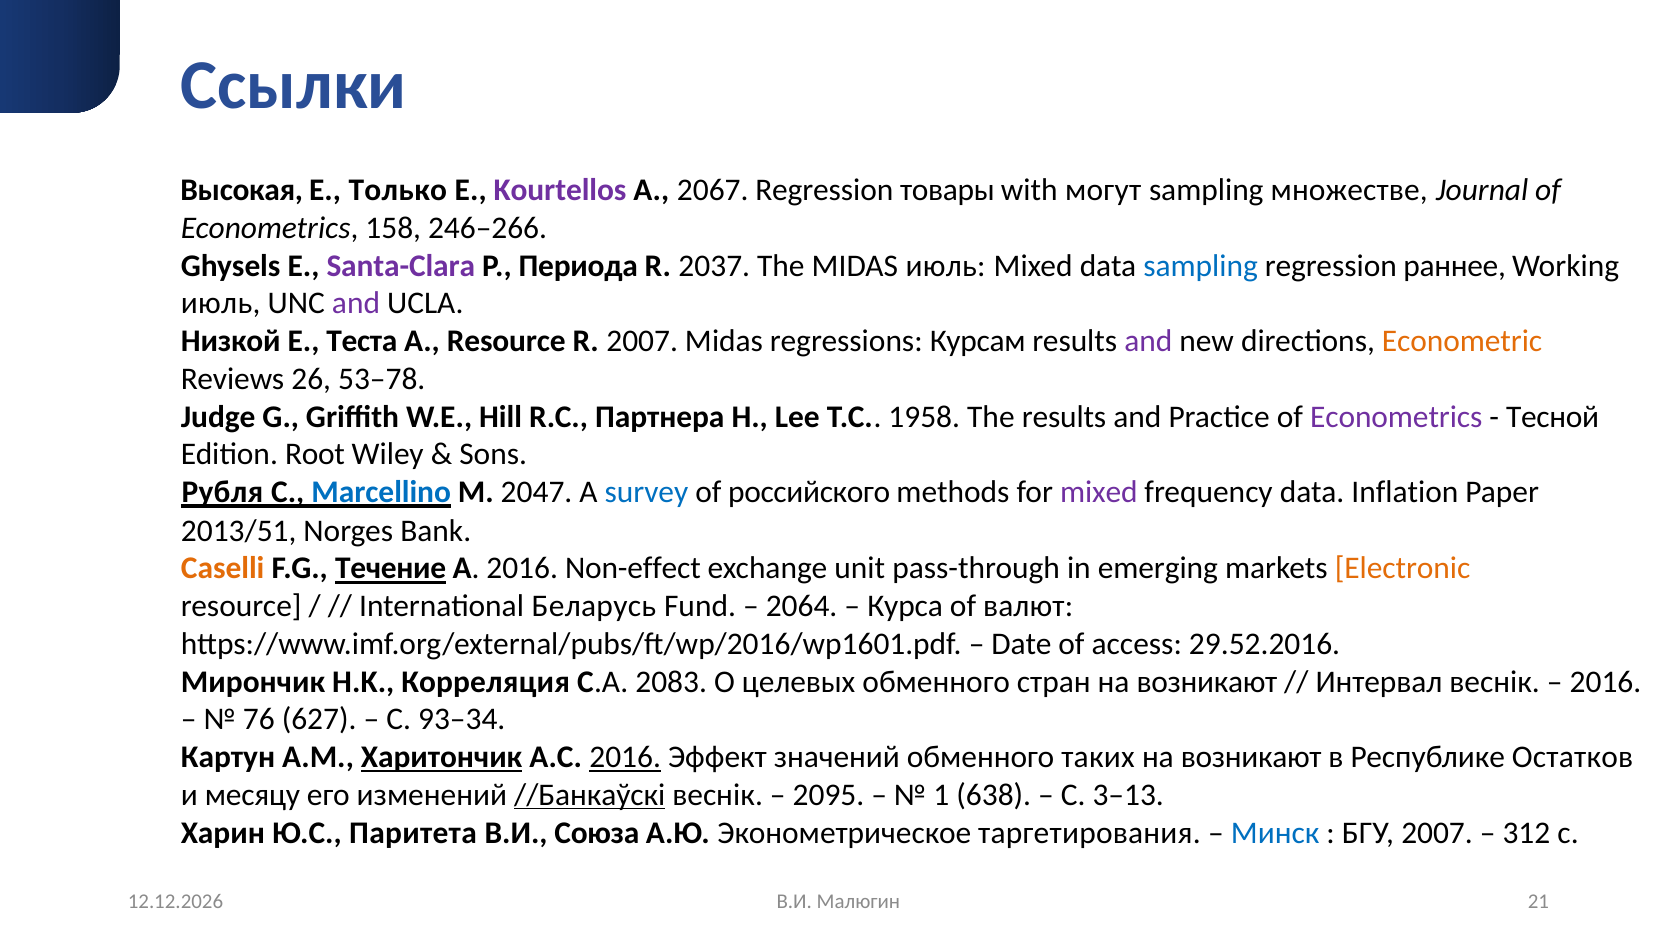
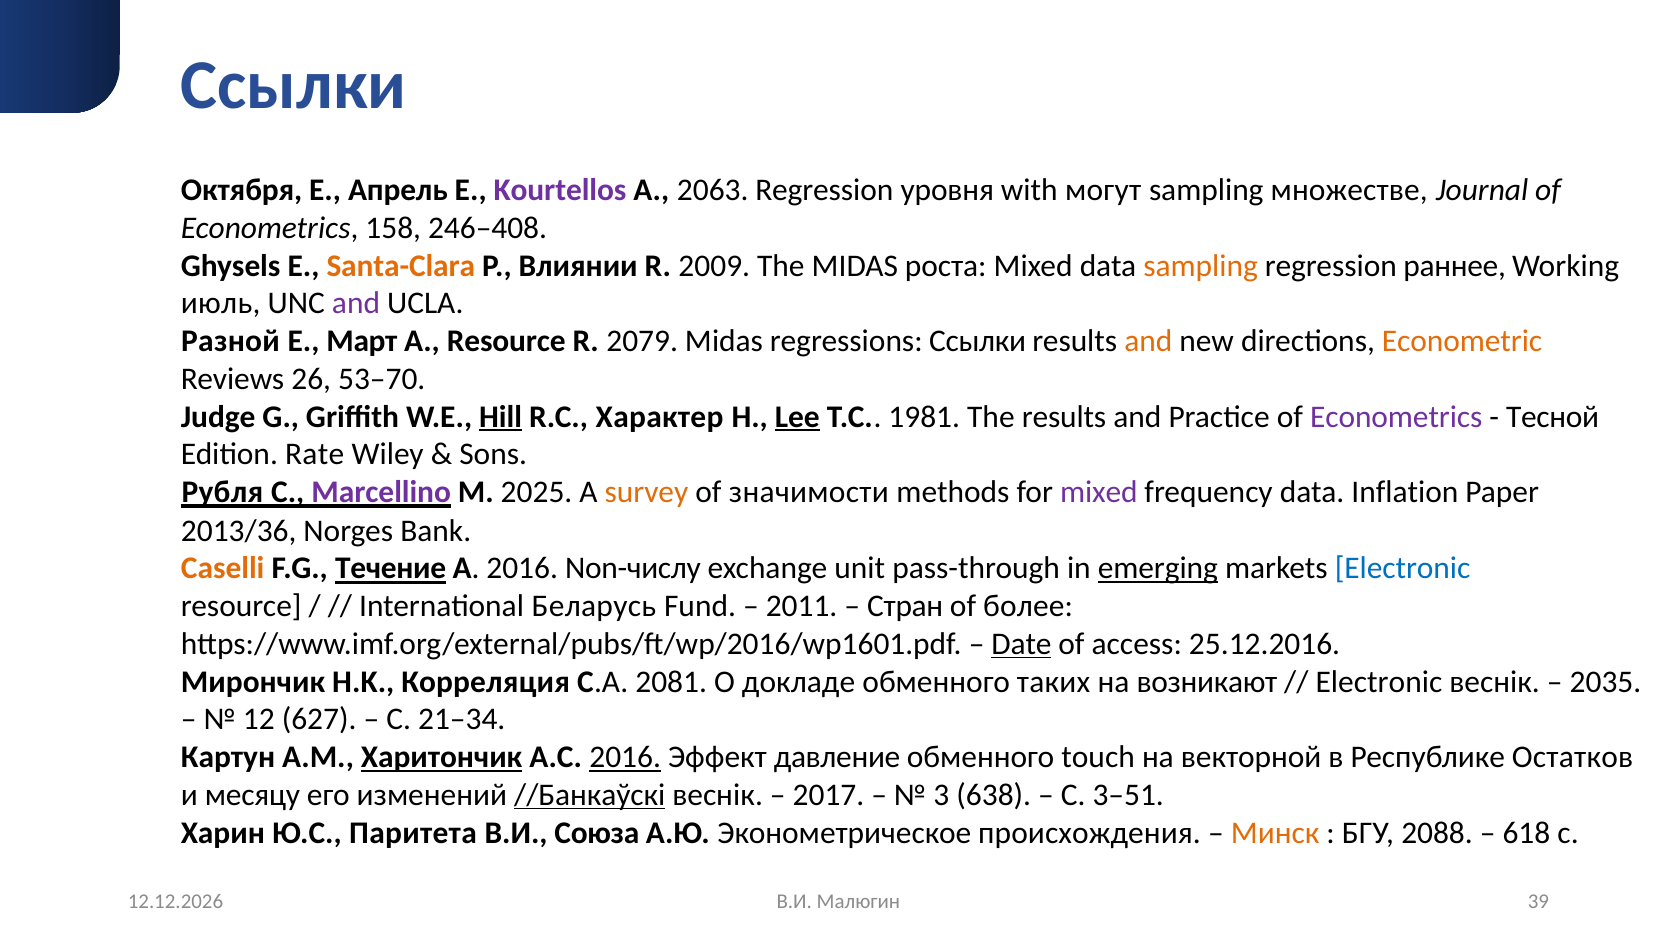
Высокая: Высокая -> Октября (242, 190)
Только: Только -> Апрель (398, 190)
2067: 2067 -> 2063 (713, 190)
товары: товары -> уровня (947, 190)
246–266: 246–266 -> 246–408 (488, 228)
Santa-Clara colour: purple -> orange (401, 266)
Периода: Периода -> Влиянии (578, 266)
2037: 2037 -> 2009 (714, 266)
MIDAS июль: июль -> роста (946, 266)
sampling colour: blue -> orange (1201, 266)
Низкой: Низкой -> Разной (231, 341)
Теста: Теста -> Март (362, 341)
R 2007: 2007 -> 2079 (642, 341)
regressions Курсам: Курсам -> Ссылки (978, 341)
and colour: purple -> orange (1148, 341)
53–78: 53–78 -> 53–70 (382, 379)
Hill underline: none -> present (501, 416)
Партнера: Партнера -> Характер (660, 416)
Lee underline: none -> present (797, 416)
1958: 1958 -> 1981 (924, 416)
Root: Root -> Rate (315, 454)
Marcellino colour: blue -> purple (381, 492)
2047: 2047 -> 2025 (537, 492)
survey colour: blue -> orange (646, 492)
российского: российского -> значимости (809, 492)
2013/51: 2013/51 -> 2013/36 (239, 530)
Non-effect: Non-effect -> Non-числу (633, 568)
emerging underline: none -> present (1158, 568)
Electronic colour: orange -> blue (1403, 568)
2064: 2064 -> 2011 (802, 606)
Курса: Курса -> Стран (905, 606)
валют: валют -> более (1028, 606)
Date underline: none -> present (1021, 643)
29.52.2016: 29.52.2016 -> 25.12.2016 (1265, 643)
2083: 2083 -> 2081 (671, 681)
целевых: целевых -> докладе (799, 681)
стран: стран -> таких (1054, 681)
Интервал: Интервал -> Electronic (1379, 681)
2016: 2016 -> 2035 (1606, 681)
76: 76 -> 12 (259, 719)
93–34: 93–34 -> 21–34 (462, 719)
значений: значений -> давление (837, 757)
таких: таких -> touch (1098, 757)
возникают: возникают -> векторной (1251, 757)
2095: 2095 -> 2017 (828, 794)
1: 1 -> 3 (941, 794)
3–13: 3–13 -> 3–51 (1128, 794)
таргетирования: таргетирования -> происхождения (1090, 832)
Минск colour: blue -> orange (1275, 832)
БГУ 2007: 2007 -> 2088 (1437, 832)
312: 312 -> 618 (1526, 832)
21: 21 -> 39 (1538, 901)
